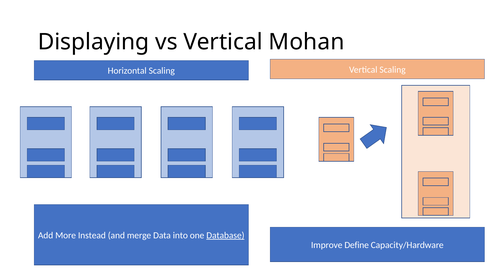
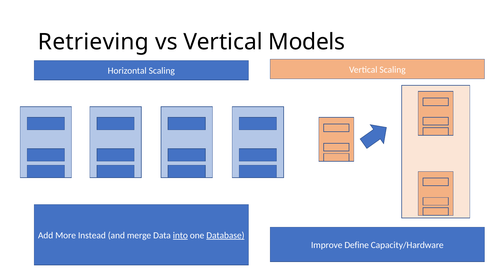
Displaying: Displaying -> Retrieving (93, 42)
Mohan: Mohan -> Models (307, 42)
into underline: none -> present (180, 235)
